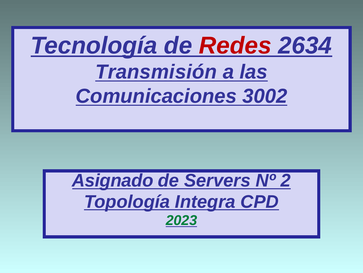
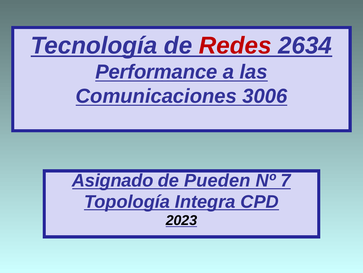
Transmisión: Transmisión -> Performance (156, 72)
3002: 3002 -> 3006 (265, 96)
Servers: Servers -> Pueden (217, 180)
2: 2 -> 7 (286, 180)
2023 colour: green -> black (181, 220)
